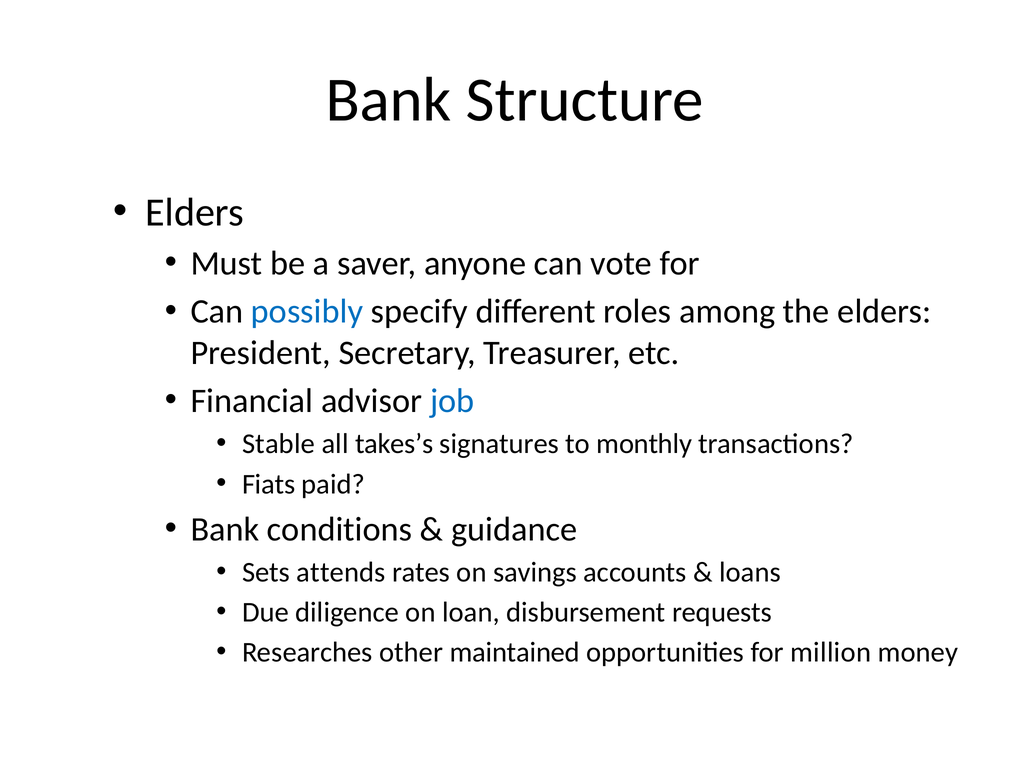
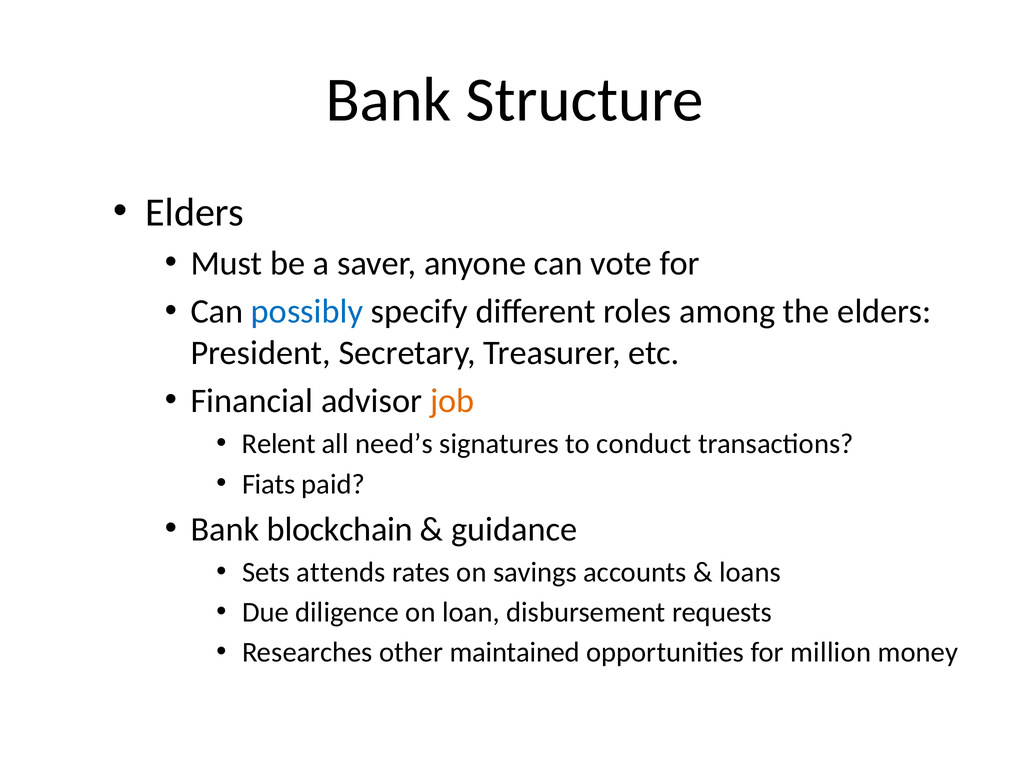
job colour: blue -> orange (452, 401)
Stable: Stable -> Relent (279, 444)
takes’s: takes’s -> need’s (394, 444)
monthly: monthly -> conduct (644, 444)
conditions: conditions -> blockchain (340, 529)
